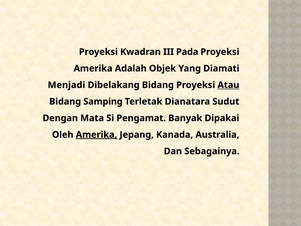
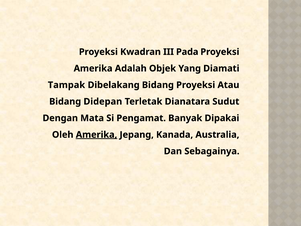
Menjadi: Menjadi -> Tampak (66, 85)
Atau underline: present -> none (228, 85)
Samping: Samping -> Didepan (103, 101)
